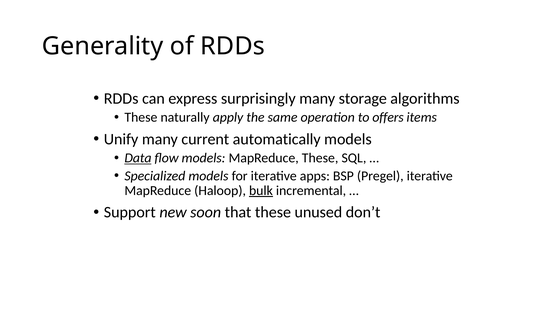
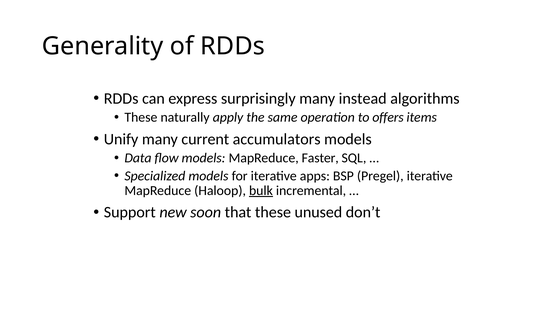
storage: storage -> instead (363, 99)
automatically: automatically -> accumulators (277, 139)
Data underline: present -> none (138, 158)
MapReduce These: These -> Faster (320, 158)
